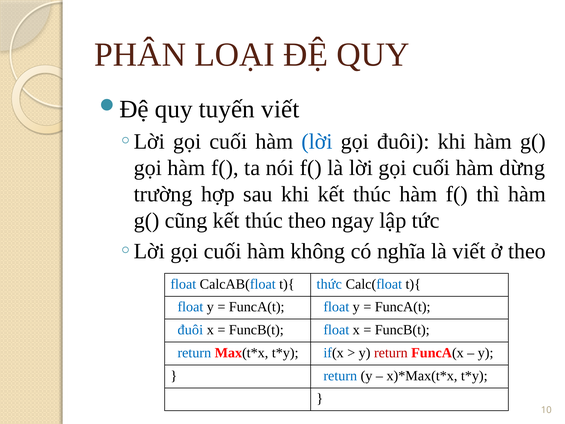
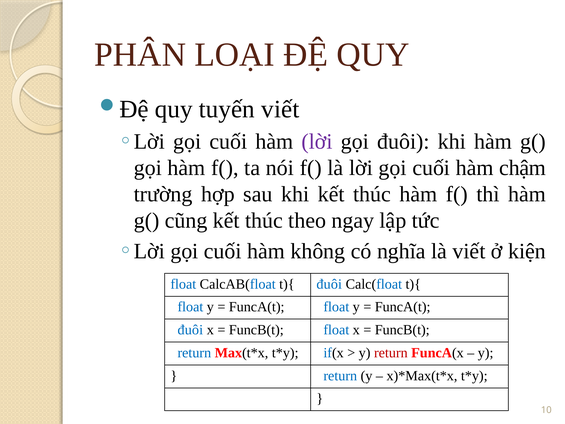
lời colour: blue -> purple (317, 141)
dừng: dừng -> chậm (523, 168)
ở theo: theo -> kiện (527, 251)
t){ thức: thức -> đuôi (329, 284)
